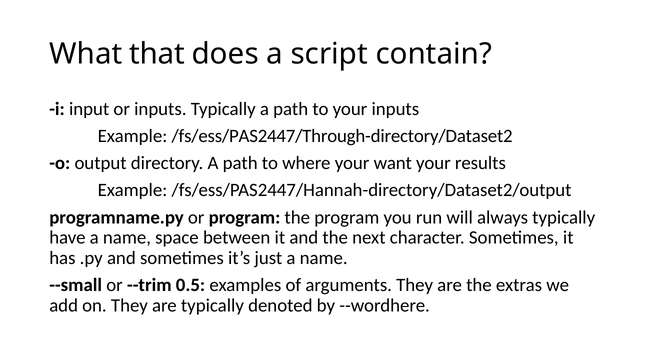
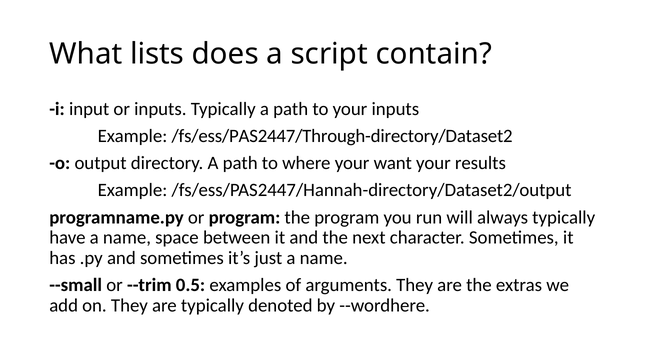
that: that -> lists (157, 54)
